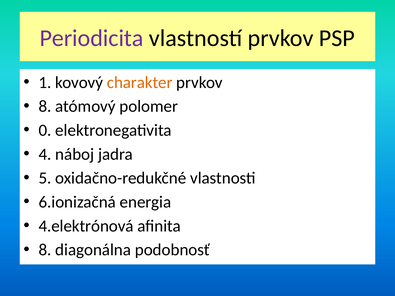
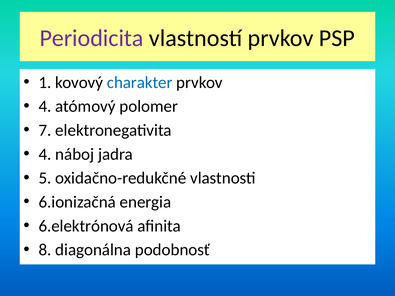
charakter colour: orange -> blue (140, 82)
8: 8 -> 4 (45, 106)
0: 0 -> 7 (45, 130)
4.elektrónová: 4.elektrónová -> 6.elektrónová (86, 226)
